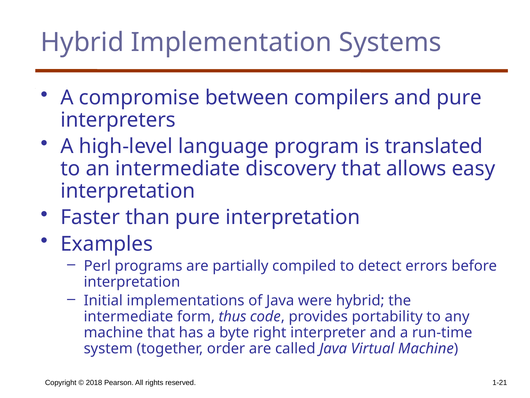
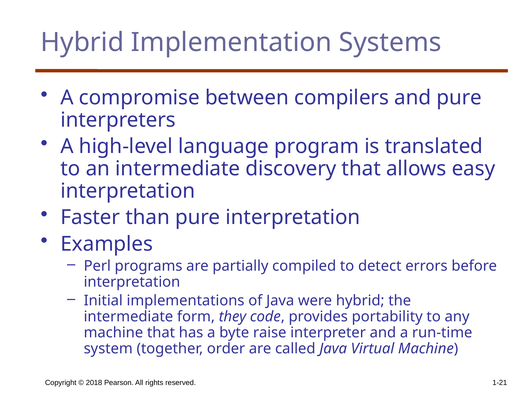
thus: thus -> they (232, 316)
right: right -> raise (270, 332)
